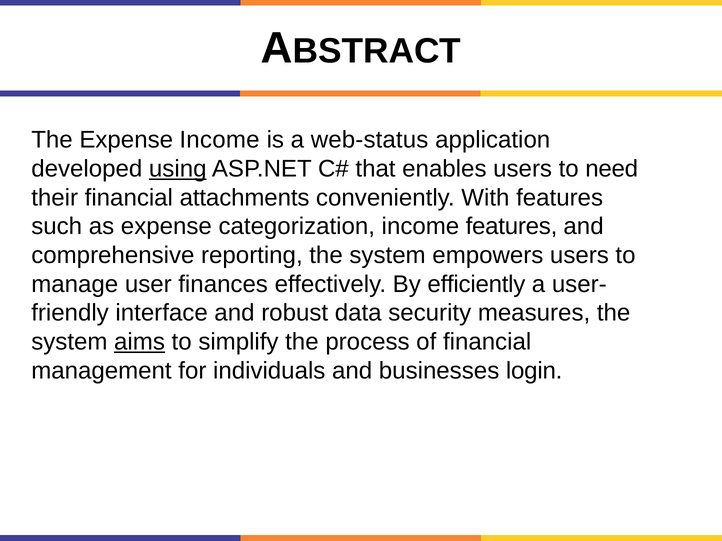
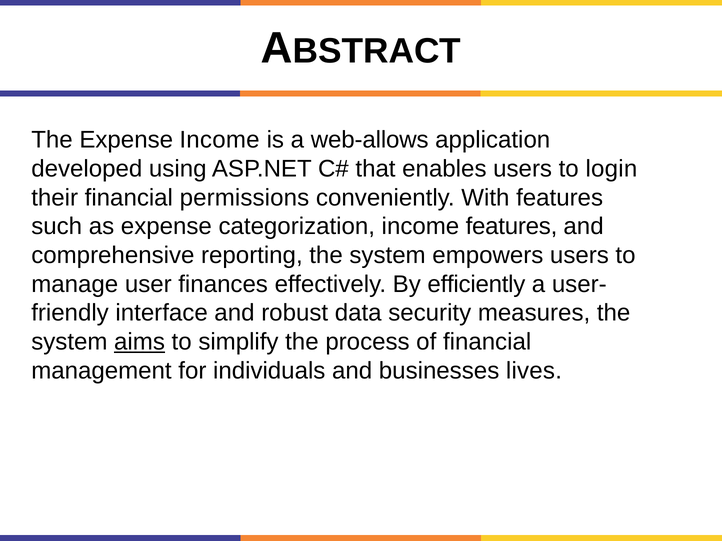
web-status: web-status -> web-allows (370, 140)
using underline: present -> none (178, 169)
need: need -> login (611, 169)
attachments: attachments -> permissions (244, 198)
login: login -> lives (534, 371)
